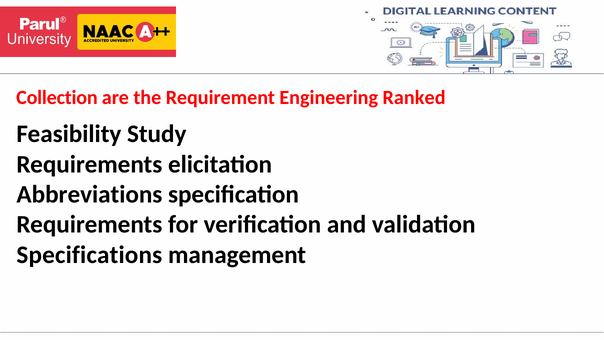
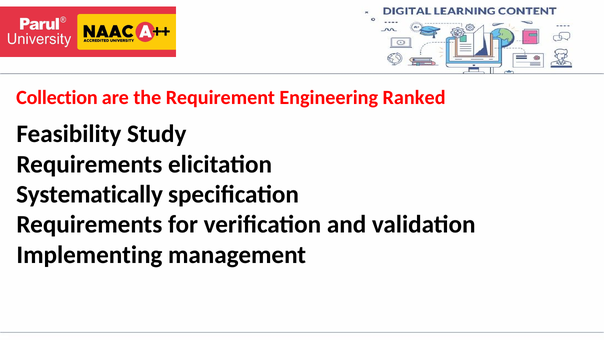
Abbreviations: Abbreviations -> Systematically (90, 194)
Specifications: Specifications -> Implementing (89, 255)
